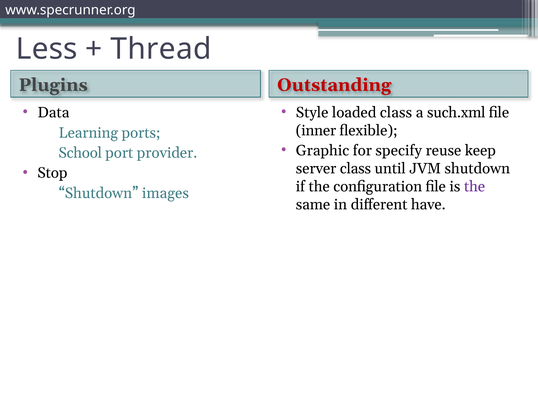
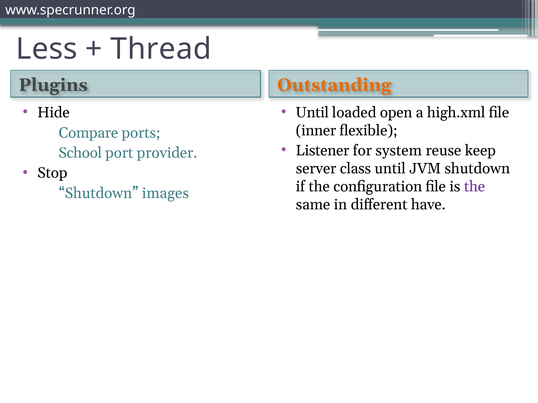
Outstanding colour: red -> orange (334, 85)
Data: Data -> Hide (54, 113)
Style: Style -> Until (312, 113)
loaded class: class -> open (396, 113)
such.xml: such.xml -> high.xml (456, 113)
Learning: Learning -> Compare (88, 133)
Graphic: Graphic -> Listener (323, 151)
specify: specify -> system (399, 151)
